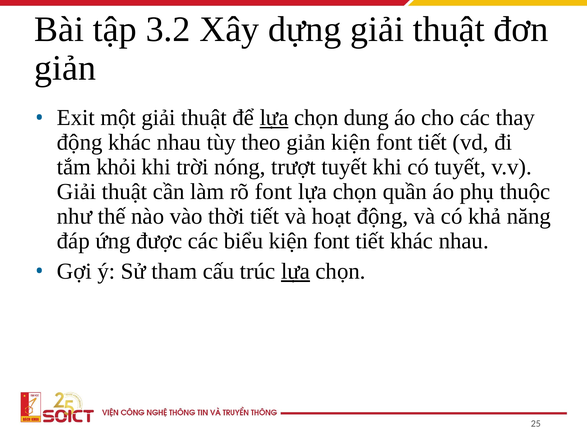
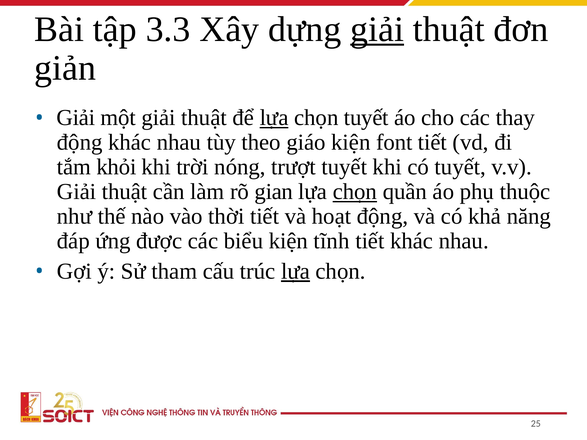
3.2: 3.2 -> 3.3 (168, 29)
giải underline: none -> present (377, 29)
Exit: Exit -> Giải (76, 118)
chọn dung: dung -> tuyết (366, 118)
theo giản: giản -> giáo (306, 143)
rõ font: font -> gian (274, 192)
chọn underline: none -> present (355, 192)
font: font -> tĩnh (332, 241)
